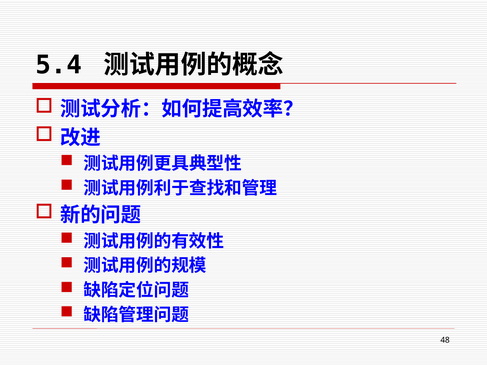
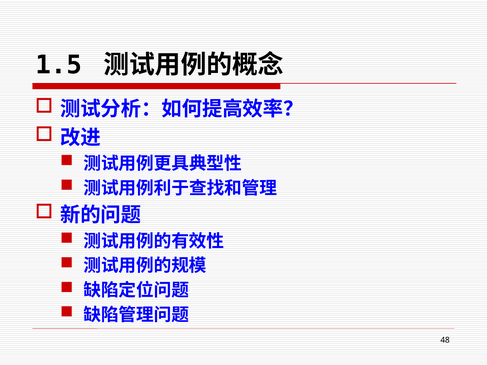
5.4: 5.4 -> 1.5 (59, 65)
